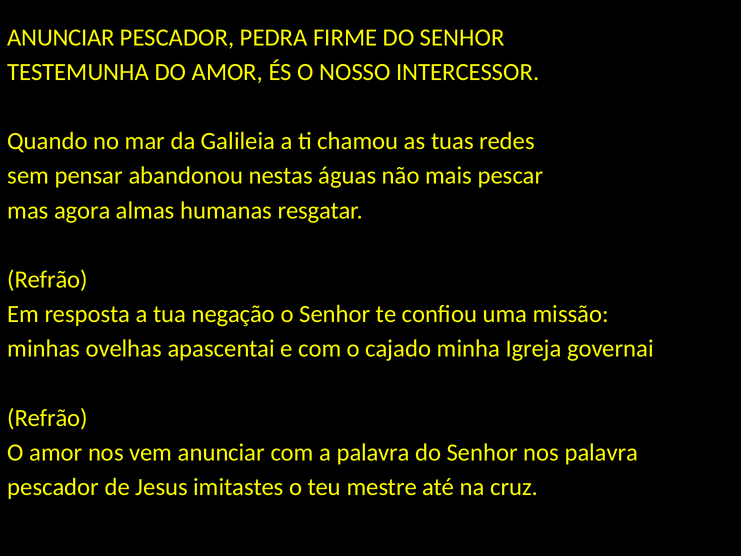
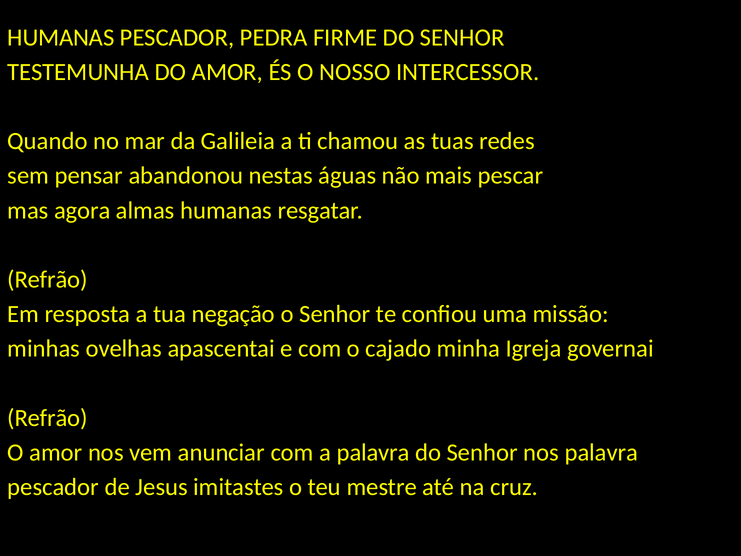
ANUNCIAR: ANUNCIAR -> HUMANAS (61, 37)
